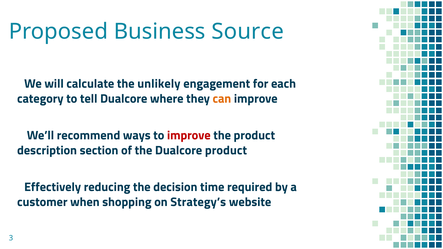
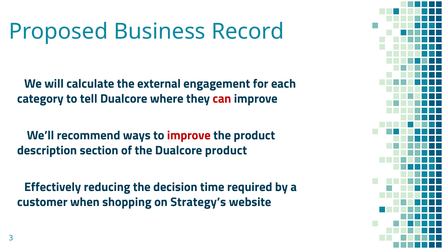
Source: Source -> Record (248, 31)
unlikely: unlikely -> external (159, 84)
can colour: orange -> red (222, 99)
